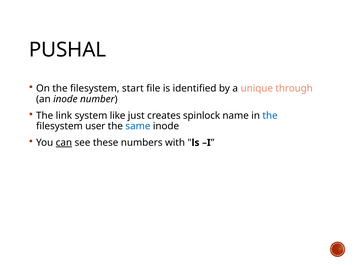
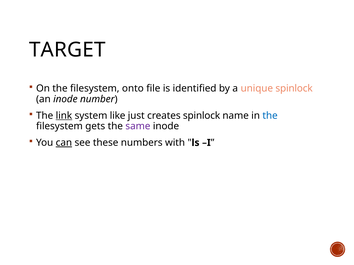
PUSHAL: PUSHAL -> TARGET (67, 50)
start: start -> onto (133, 89)
unique through: through -> spinlock (294, 89)
link underline: none -> present (64, 116)
user: user -> gets (95, 126)
same colour: blue -> purple (138, 126)
